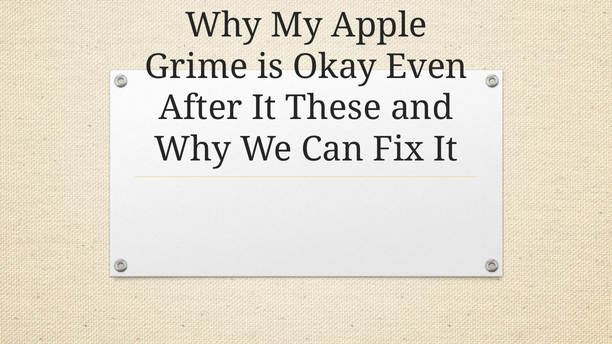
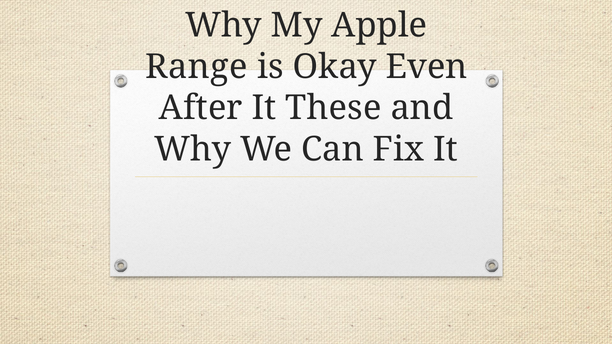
Grime: Grime -> Range (196, 67)
